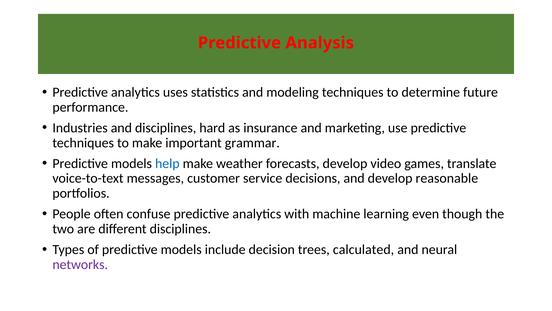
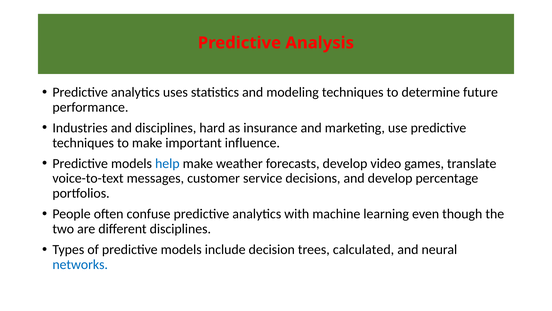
grammar: grammar -> influence (252, 143)
reasonable: reasonable -> percentage (447, 178)
networks colour: purple -> blue (80, 264)
